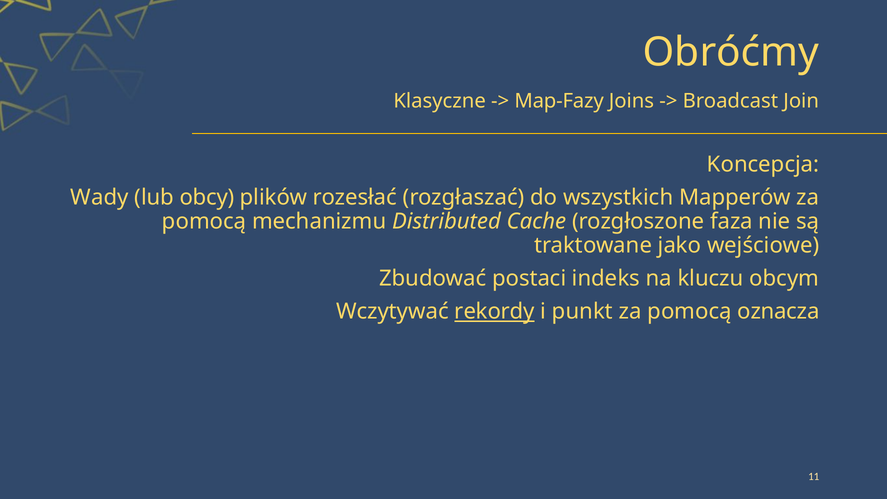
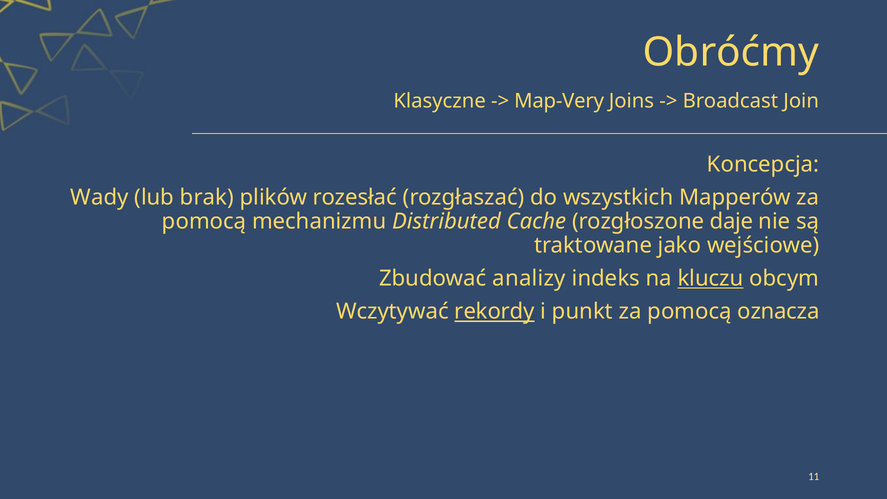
Map-Fazy: Map-Fazy -> Map-Very (559, 101)
obcy: obcy -> brak (207, 197)
faza: faza -> daje (732, 221)
postaci: postaci -> analizy (529, 278)
kluczu underline: none -> present (711, 278)
